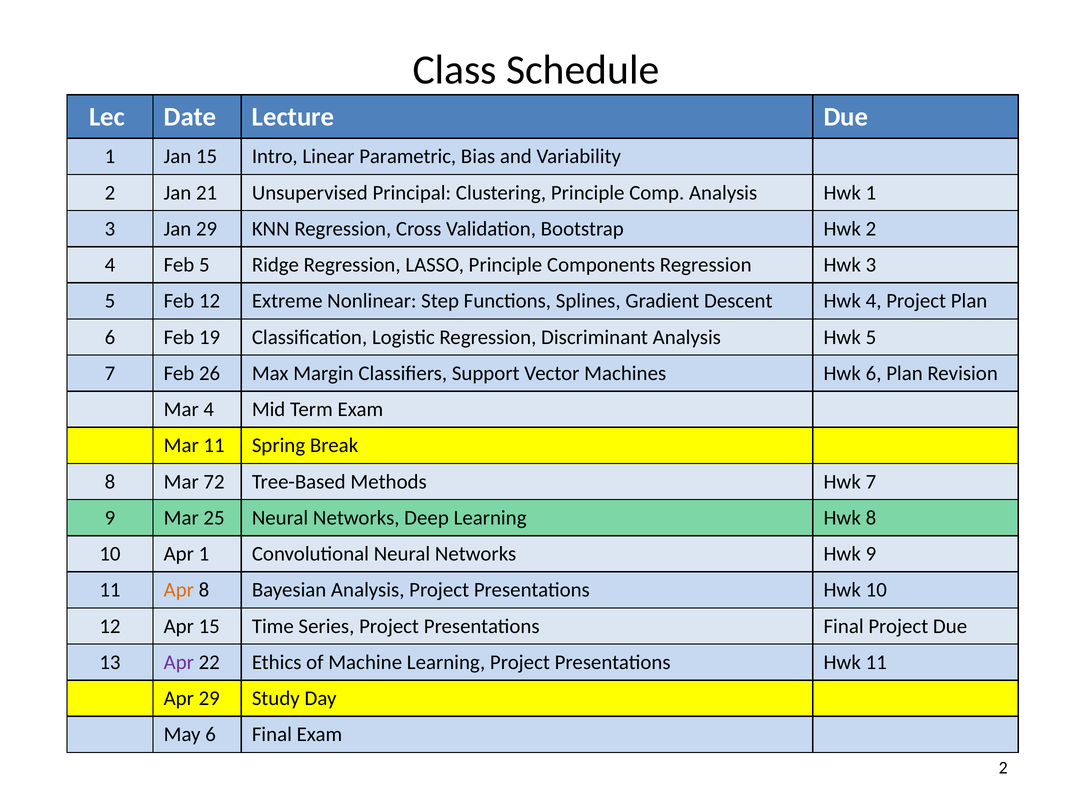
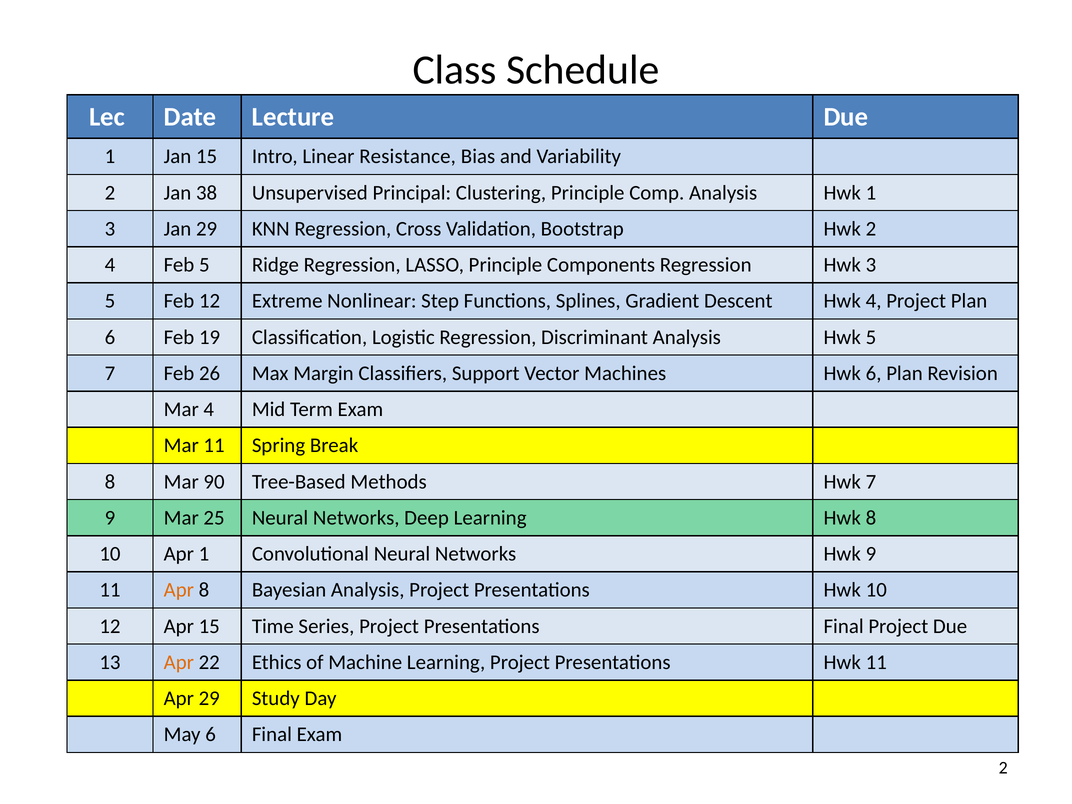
Parametric: Parametric -> Resistance (408, 157)
21: 21 -> 38 (207, 193)
72: 72 -> 90 (214, 482)
Apr colour: purple -> orange (179, 662)
